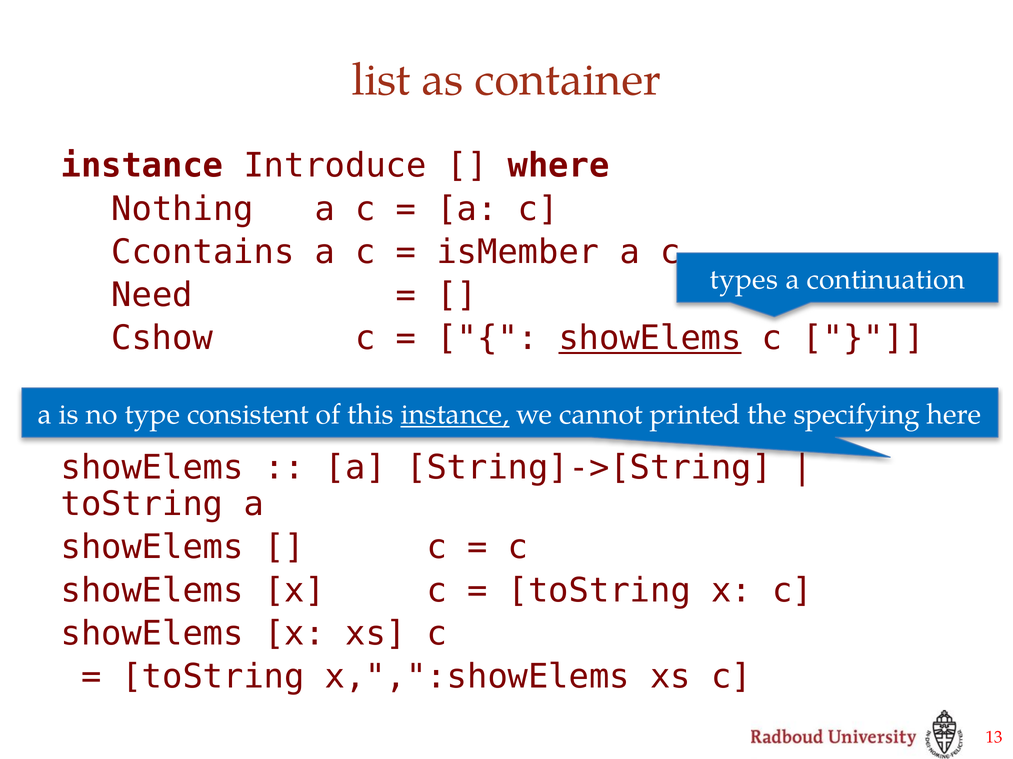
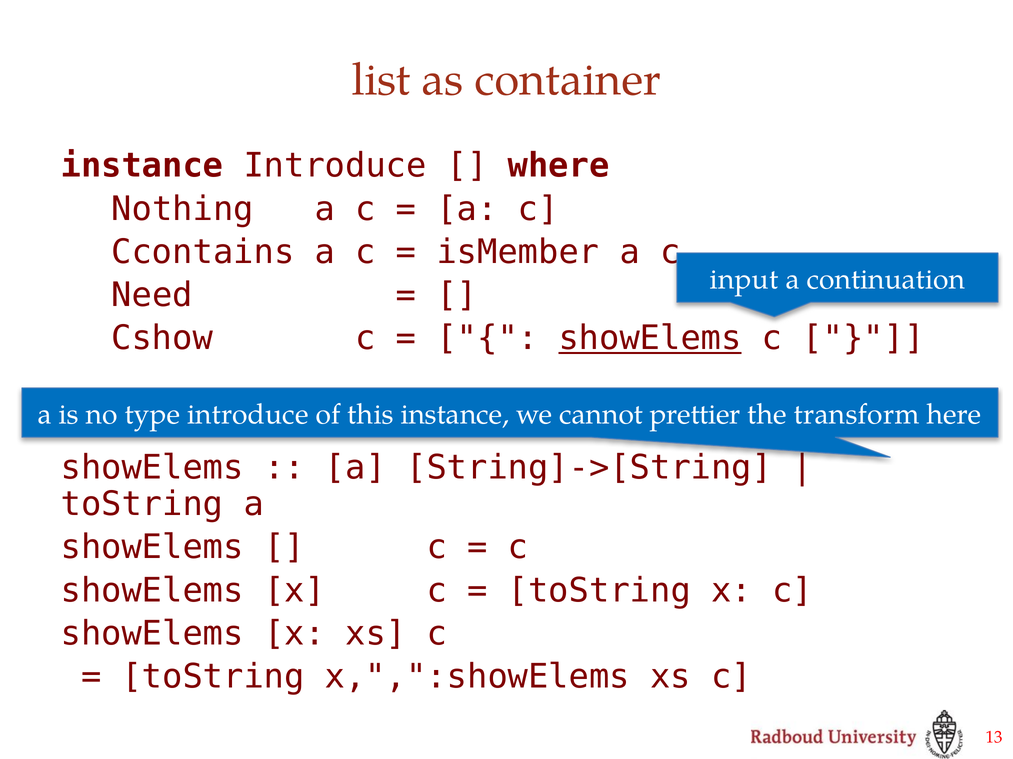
types: types -> input (744, 280)
type consistent: consistent -> introduce (248, 415)
instance underline: present -> none (455, 415)
printed: printed -> prettier (695, 415)
specifying: specifying -> transform (857, 415)
